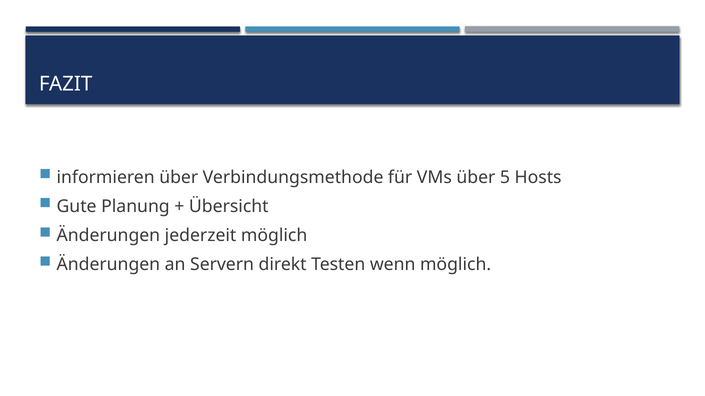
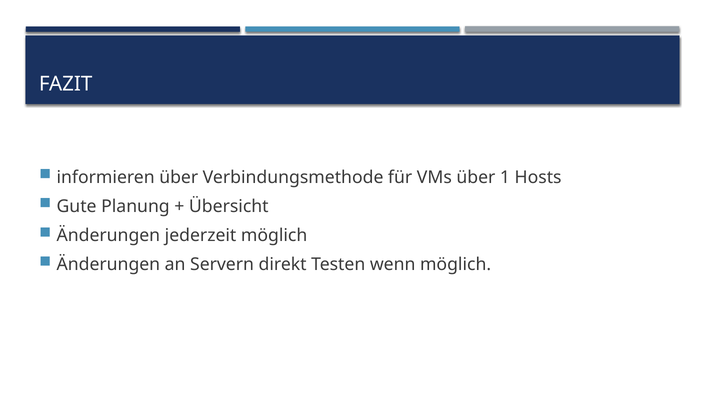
5: 5 -> 1 (505, 178)
